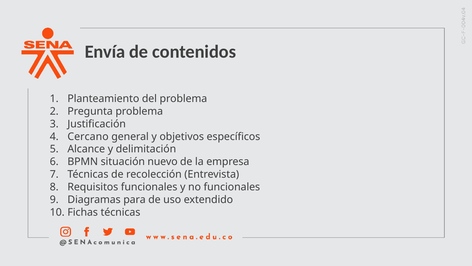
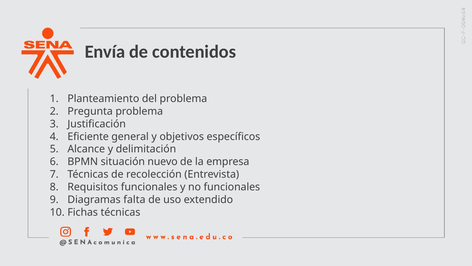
Cercano: Cercano -> Eficiente (88, 136)
para: para -> falta (134, 199)
